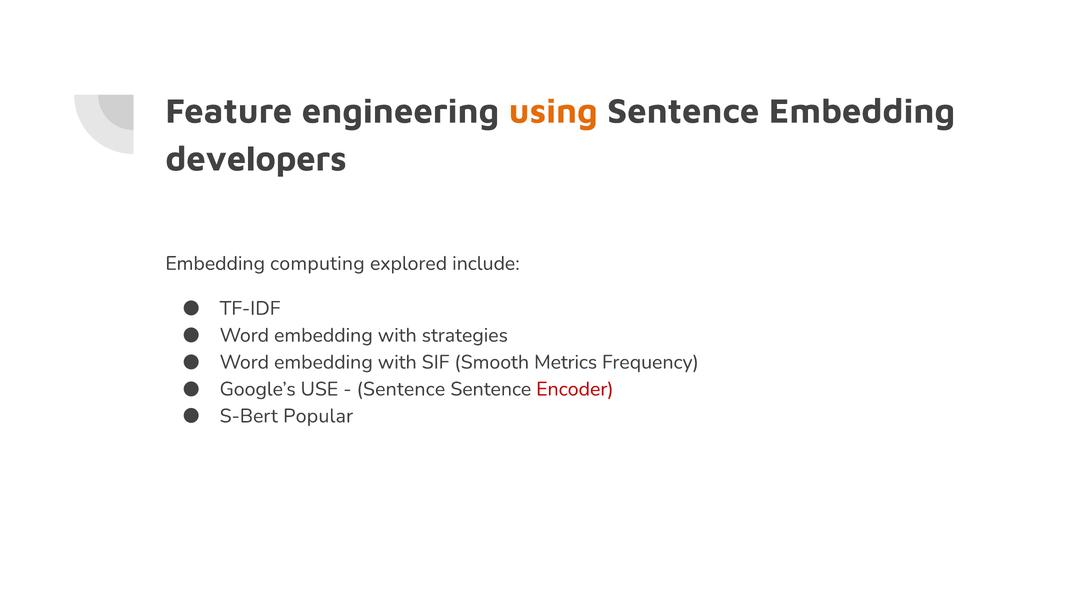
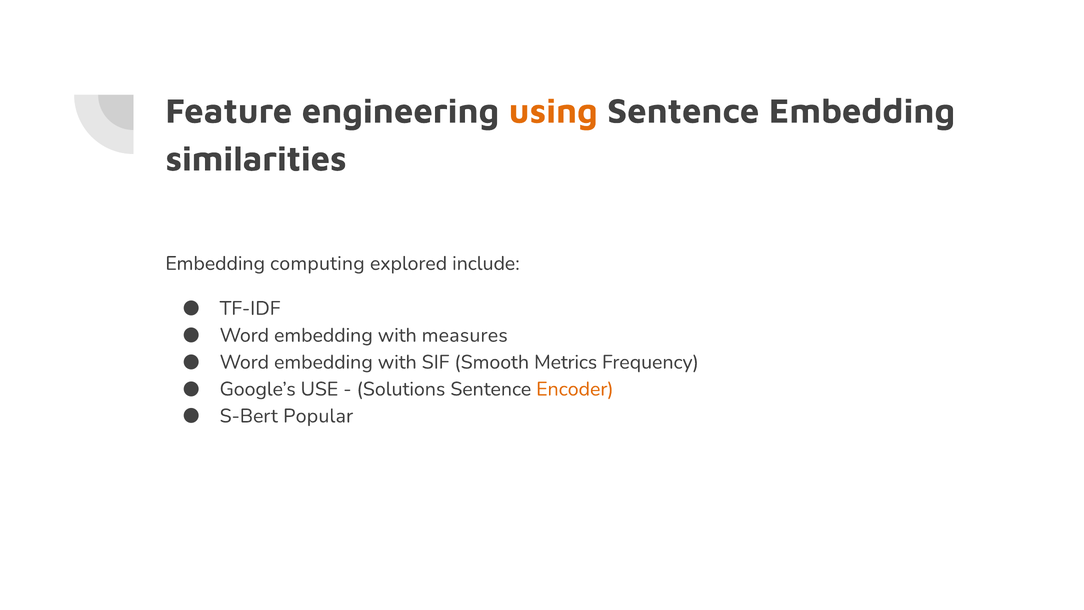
developers: developers -> similarities (256, 159)
strategies: strategies -> measures (465, 335)
Sentence: Sentence -> Solutions (401, 389)
Encoder colour: red -> orange (575, 389)
